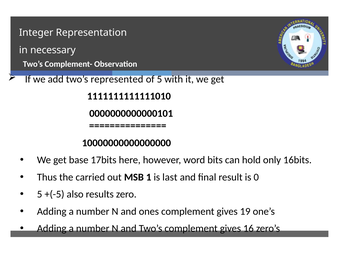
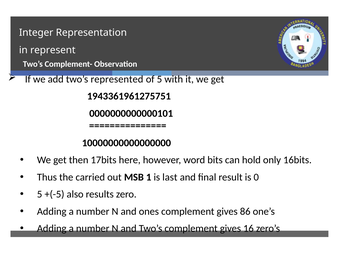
necessary: necessary -> represent (53, 50)
1111111111111010: 1111111111111010 -> 1943361961275751 (129, 96)
base: base -> then (79, 160)
19: 19 -> 86 (245, 212)
